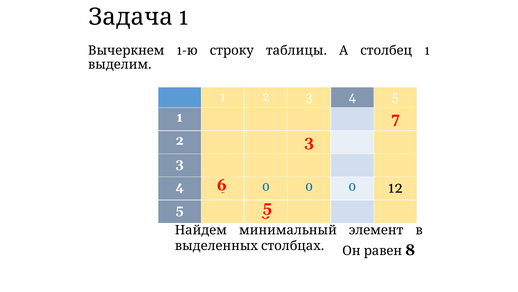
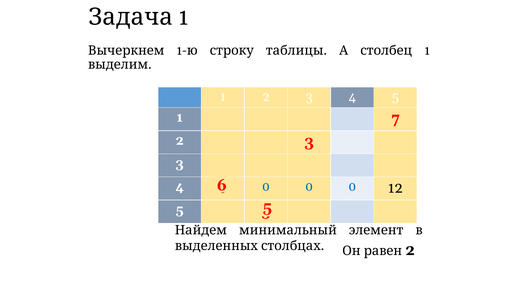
8: 8 -> 2 (410, 250)
